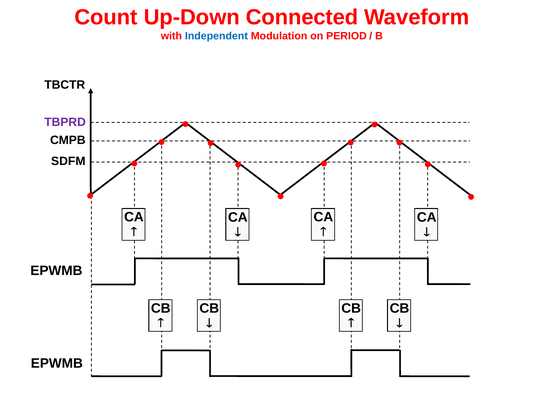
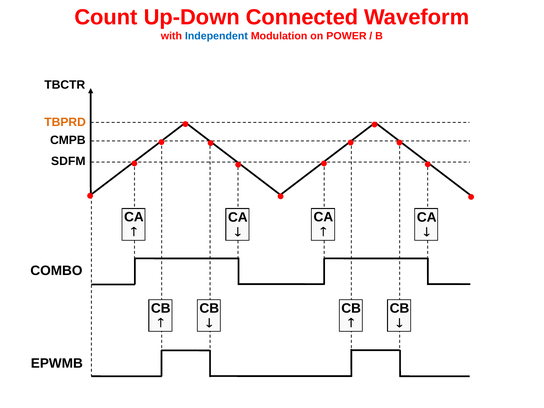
PERIOD: PERIOD -> POWER (346, 36)
TBPRD colour: purple -> orange (65, 122)
EPWMB: EPWMB -> COMBO (56, 271)
